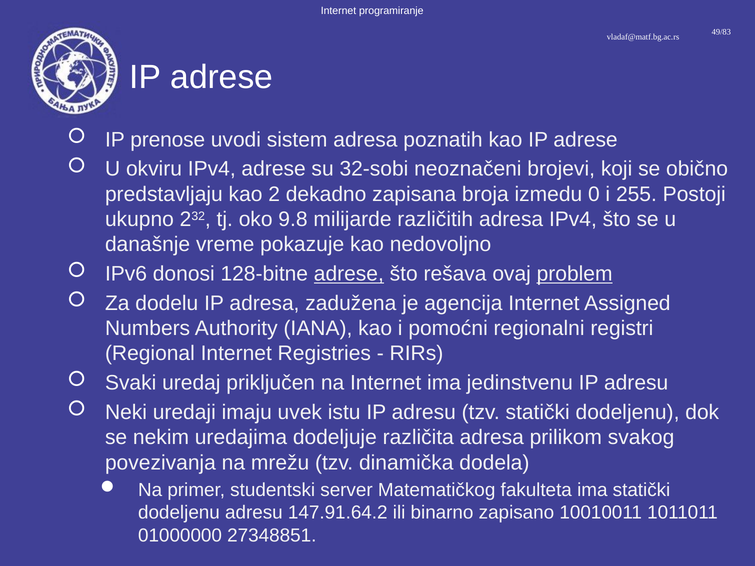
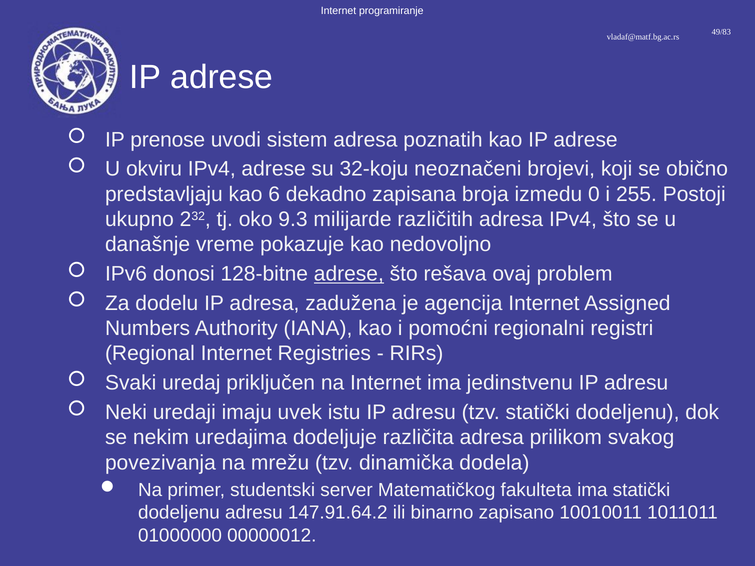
32-sobi: 32-sobi -> 32-koju (374, 169)
2: 2 -> 6 (274, 194)
9.8: 9.8 -> 9.3 (293, 219)
problem underline: present -> none (575, 274)
27348851: 27348851 -> 00000012 (272, 536)
